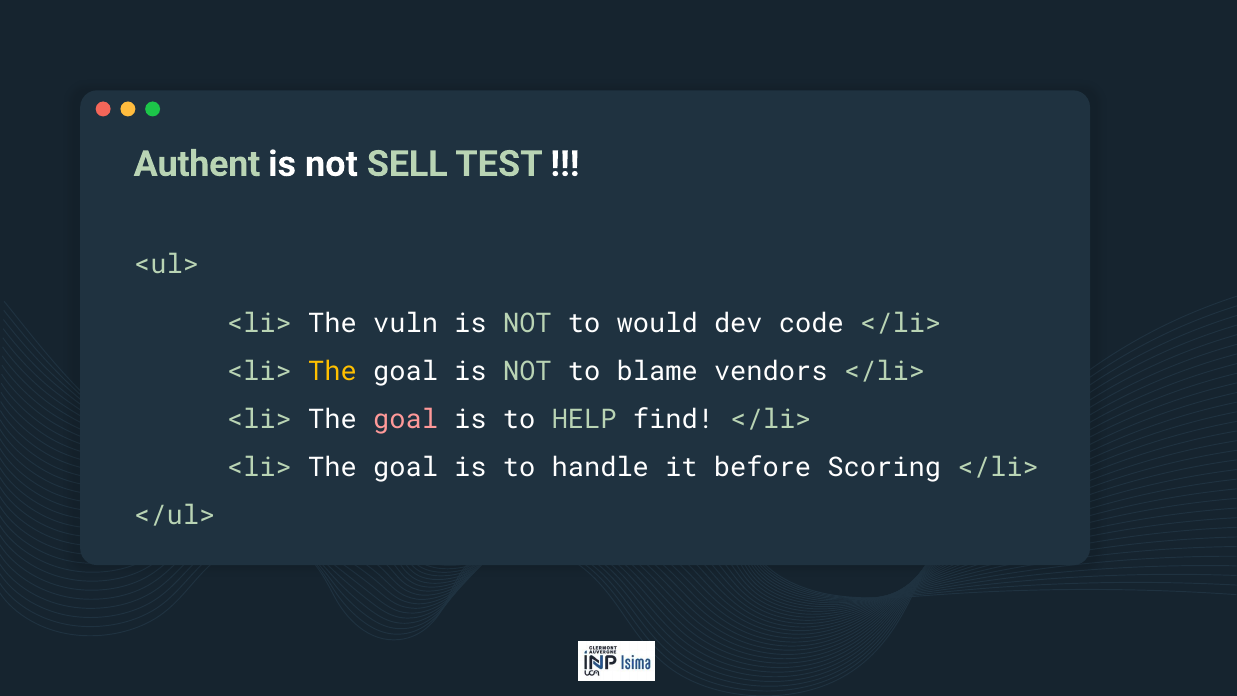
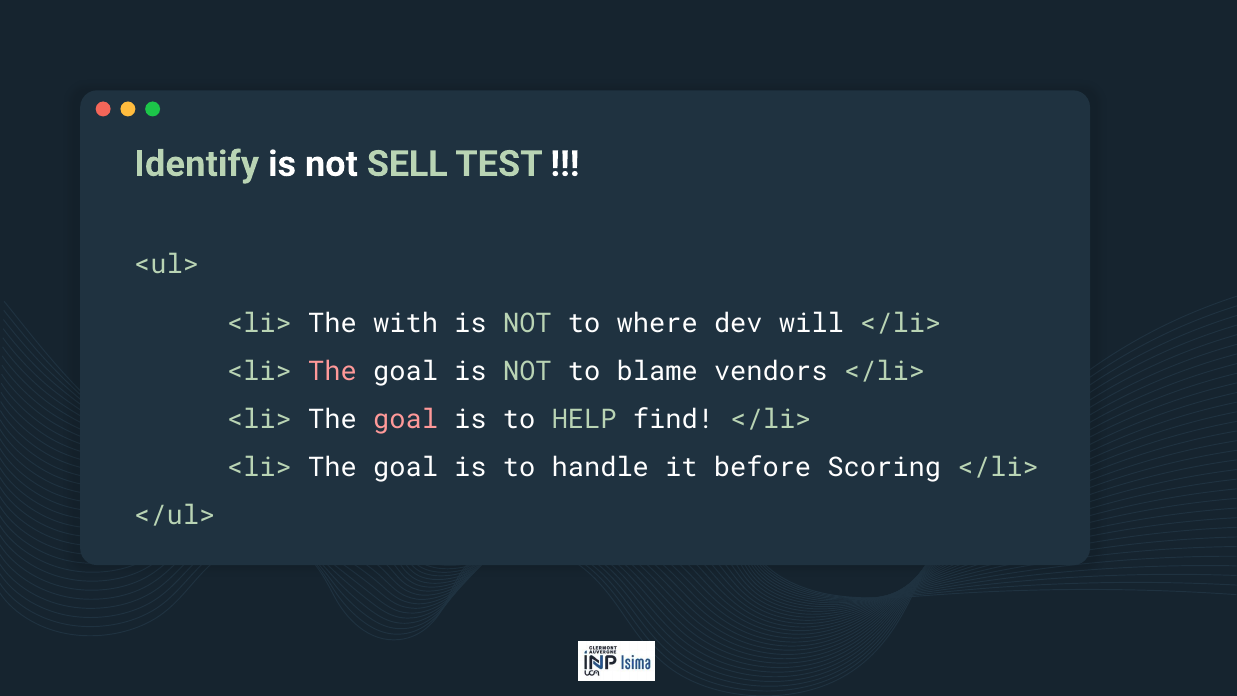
Authent: Authent -> Identify (197, 164)
vuln: vuln -> with (406, 324)
would: would -> where (657, 324)
code: code -> will (811, 324)
The colour: yellow -> pink (333, 372)
